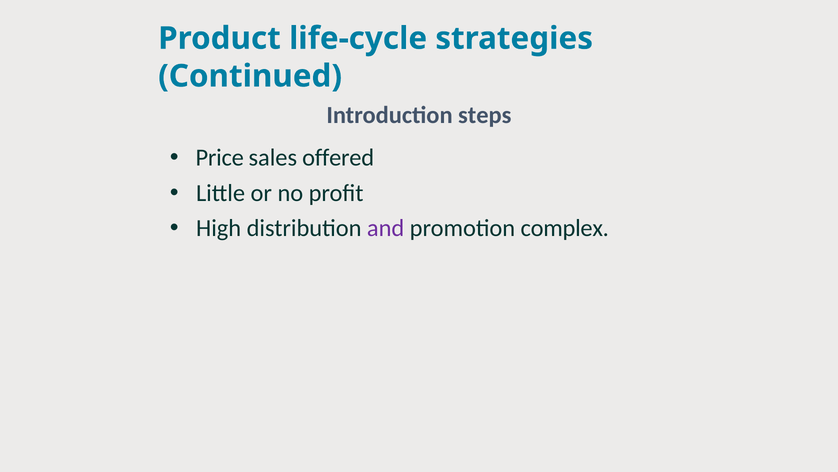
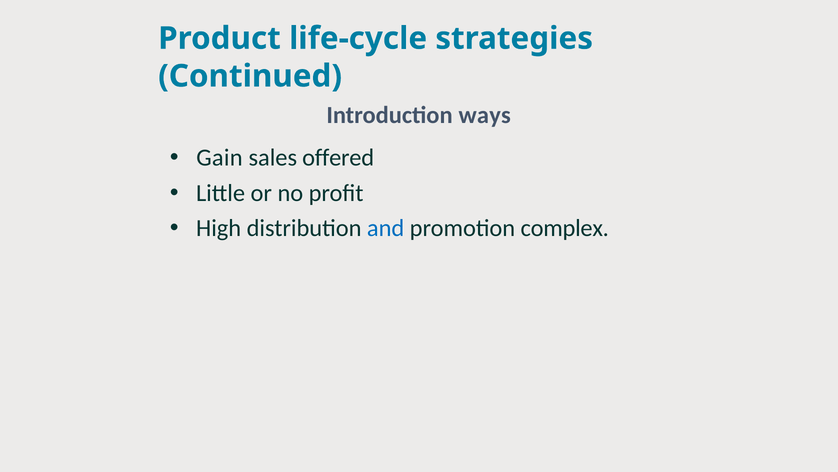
steps: steps -> ways (485, 115)
Price: Price -> Gain (219, 158)
and colour: purple -> blue (386, 228)
